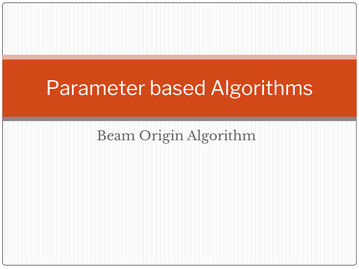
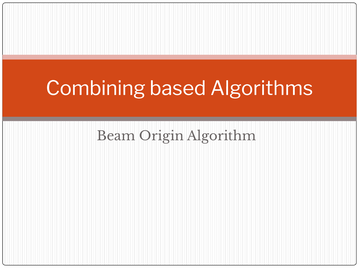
Parameter: Parameter -> Combining (96, 88)
